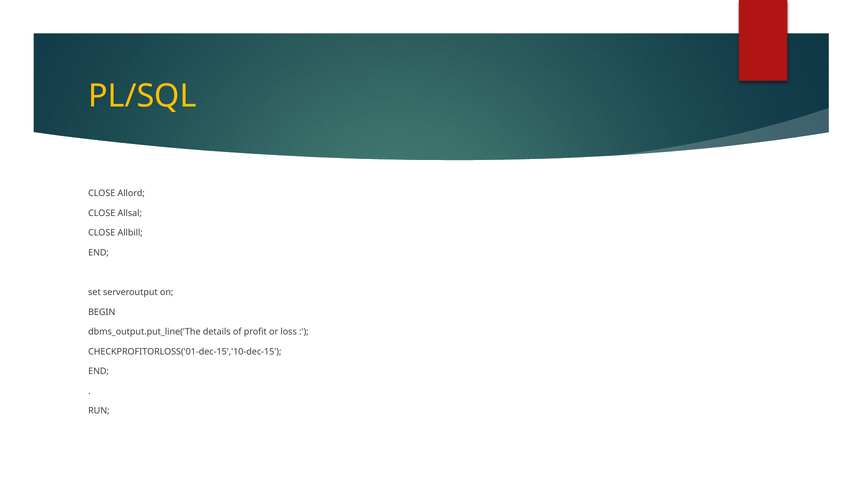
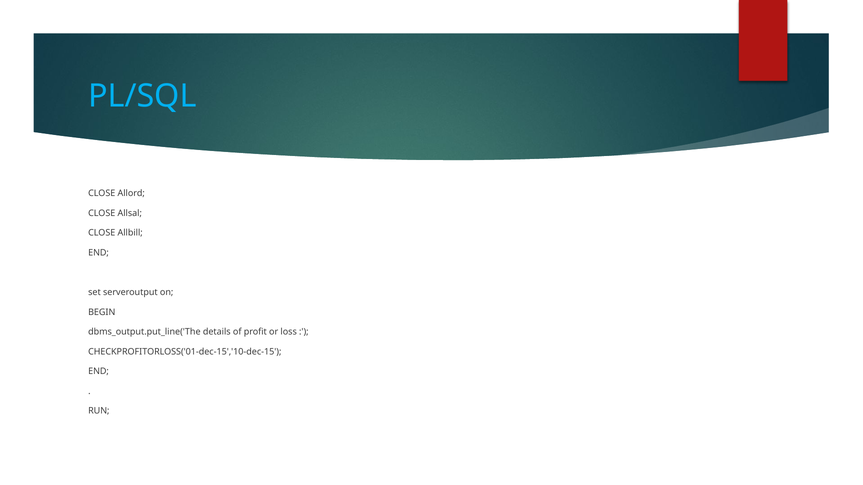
PL/SQL colour: yellow -> light blue (142, 96)
